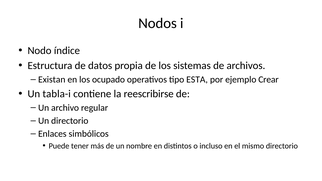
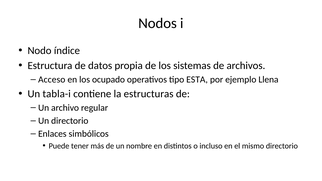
Existan: Existan -> Acceso (52, 80)
Crear: Crear -> Llena (268, 80)
reescribirse: reescribirse -> estructuras (149, 94)
